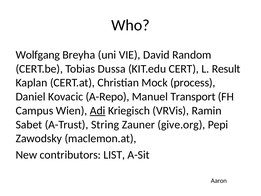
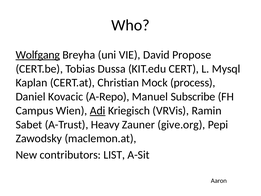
Wolfgang underline: none -> present (38, 55)
Random: Random -> Propose (192, 55)
Result: Result -> Mysql (226, 69)
Transport: Transport -> Subscribe (193, 97)
String: String -> Heavy (105, 124)
